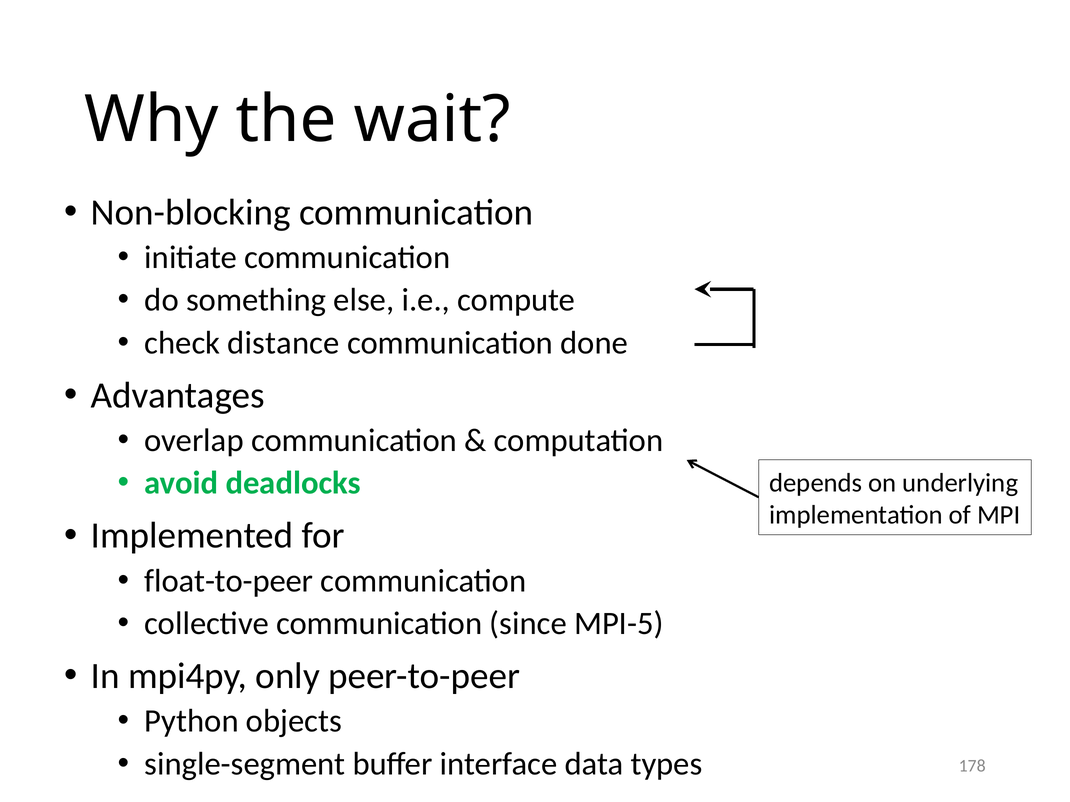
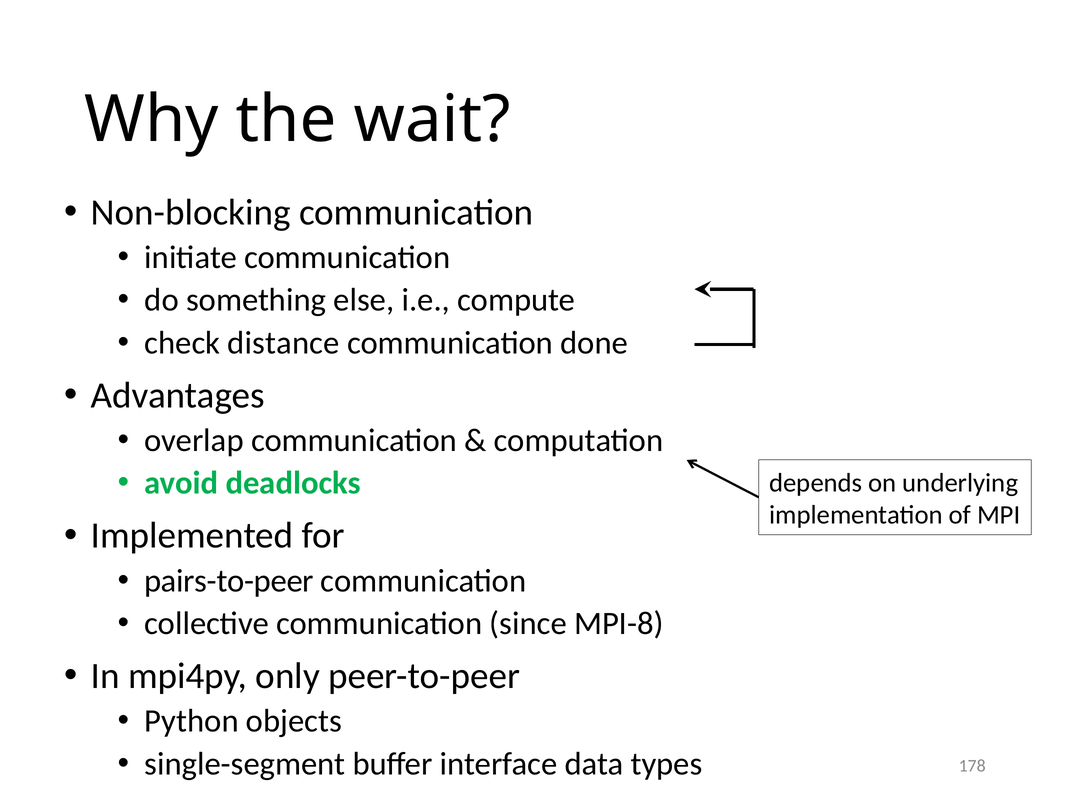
float-to-peer: float-to-peer -> pairs-to-peer (229, 581)
MPI-5: MPI-5 -> MPI-8 (619, 624)
